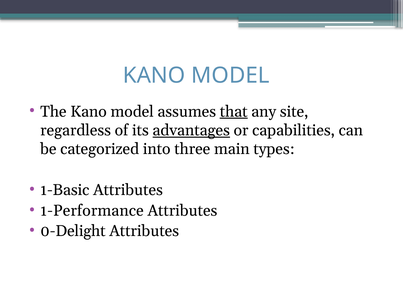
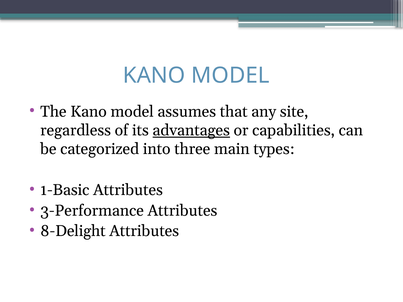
that underline: present -> none (234, 112)
1-Performance: 1-Performance -> 3-Performance (92, 211)
0-Delight: 0-Delight -> 8-Delight (73, 231)
